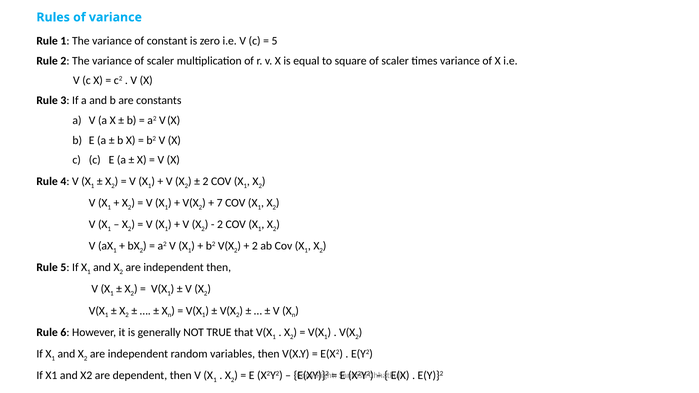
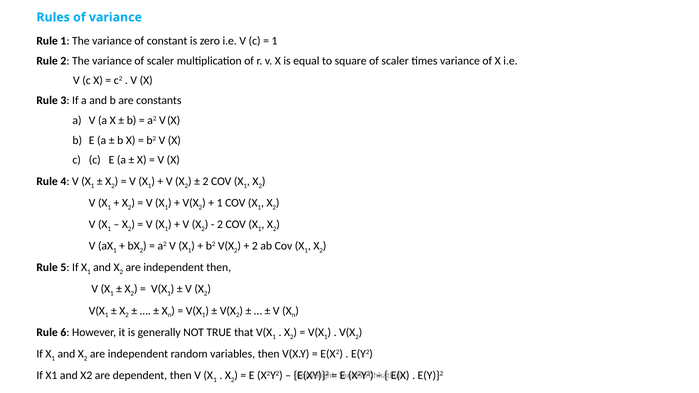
5: 5 -> 1 (275, 41)
7: 7 -> 1 (220, 203)
